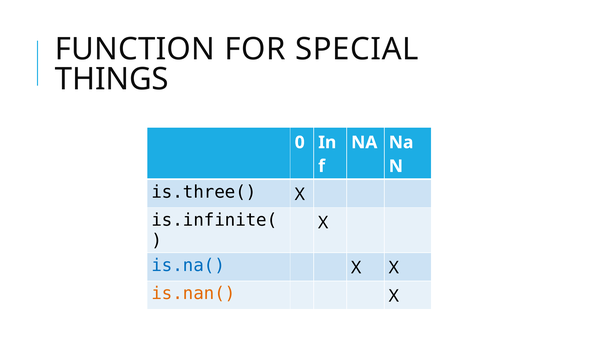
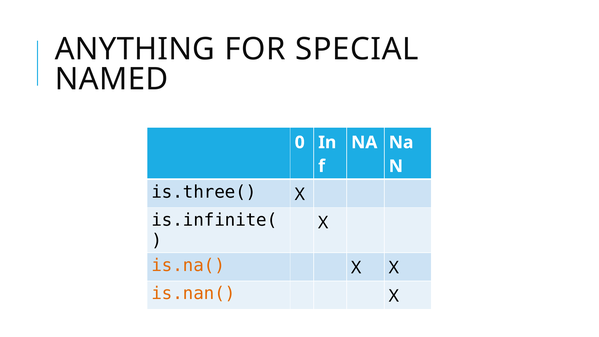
FUNCTION: FUNCTION -> ANYTHING (135, 49)
THINGS: THINGS -> NAMED (112, 79)
is.na( colour: blue -> orange (188, 265)
